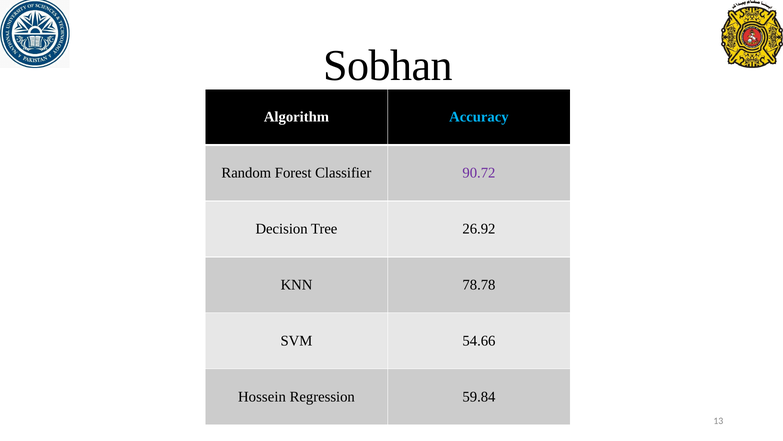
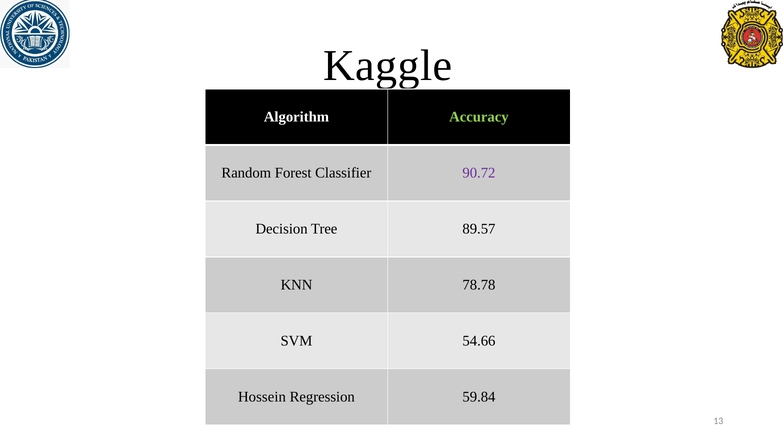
Sobhan: Sobhan -> Kaggle (388, 66)
Accuracy colour: light blue -> light green (479, 117)
26.92: 26.92 -> 89.57 (479, 229)
